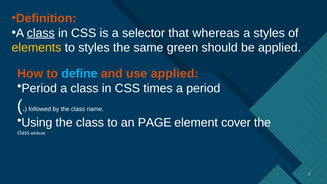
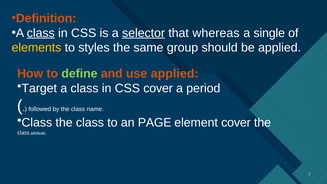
selector underline: none -> present (144, 33)
a styles: styles -> single (269, 33)
green: green -> group (182, 48)
define colour: light blue -> light green (79, 74)
Period: Period -> Target (39, 88)
CSS times: times -> cover (158, 88)
Using: Using -> Class (37, 123)
